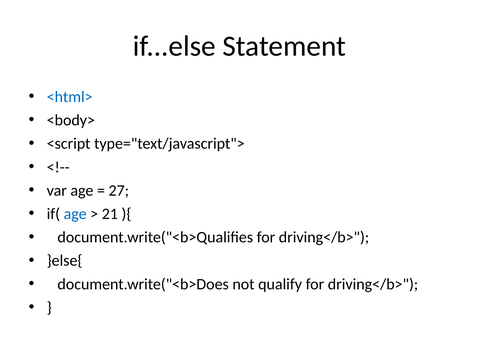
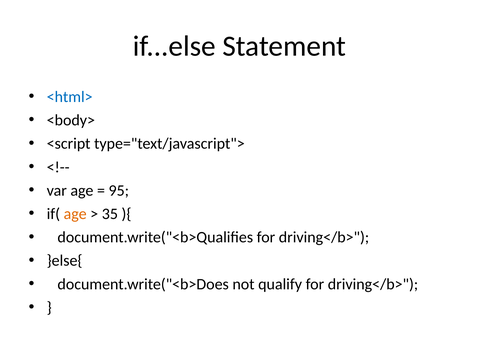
27: 27 -> 95 (119, 191)
age colour: blue -> orange (75, 214)
21: 21 -> 35 (110, 214)
